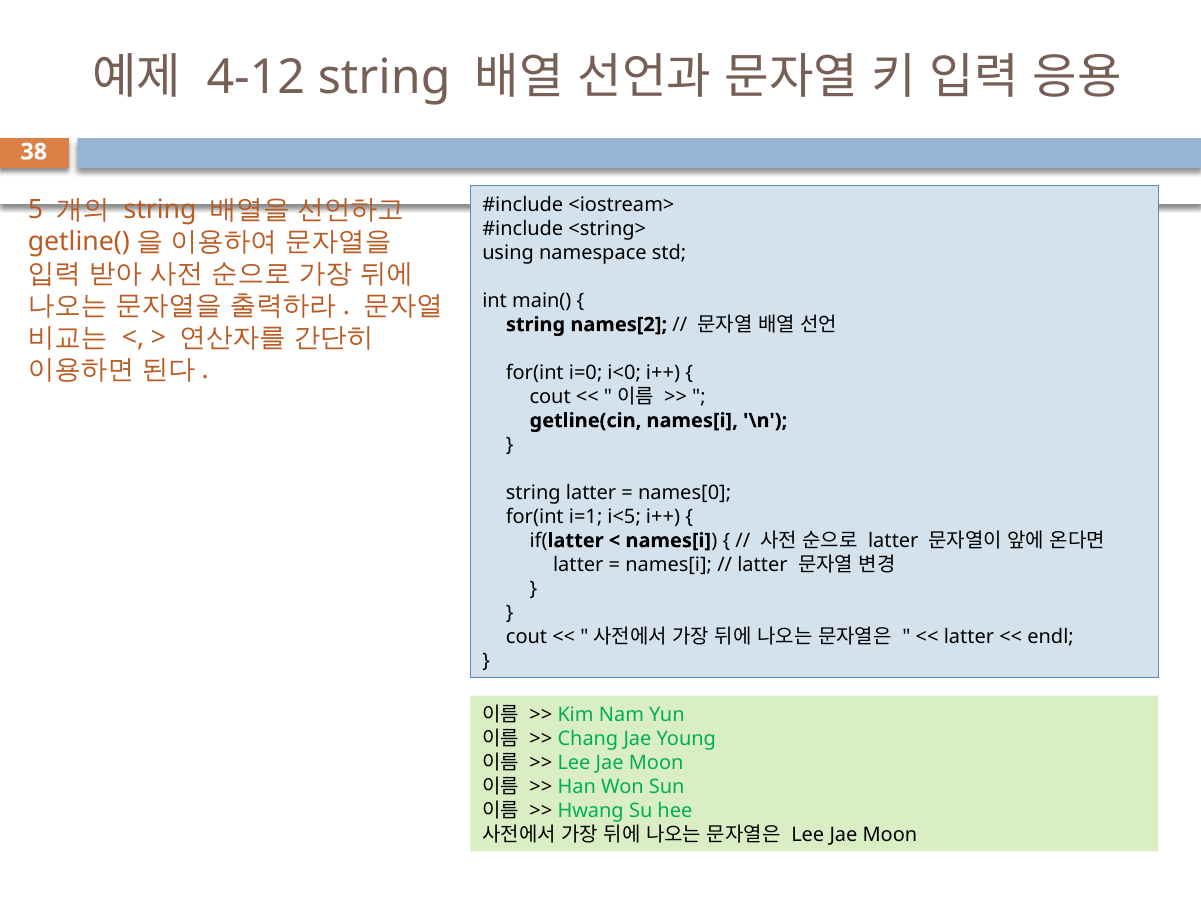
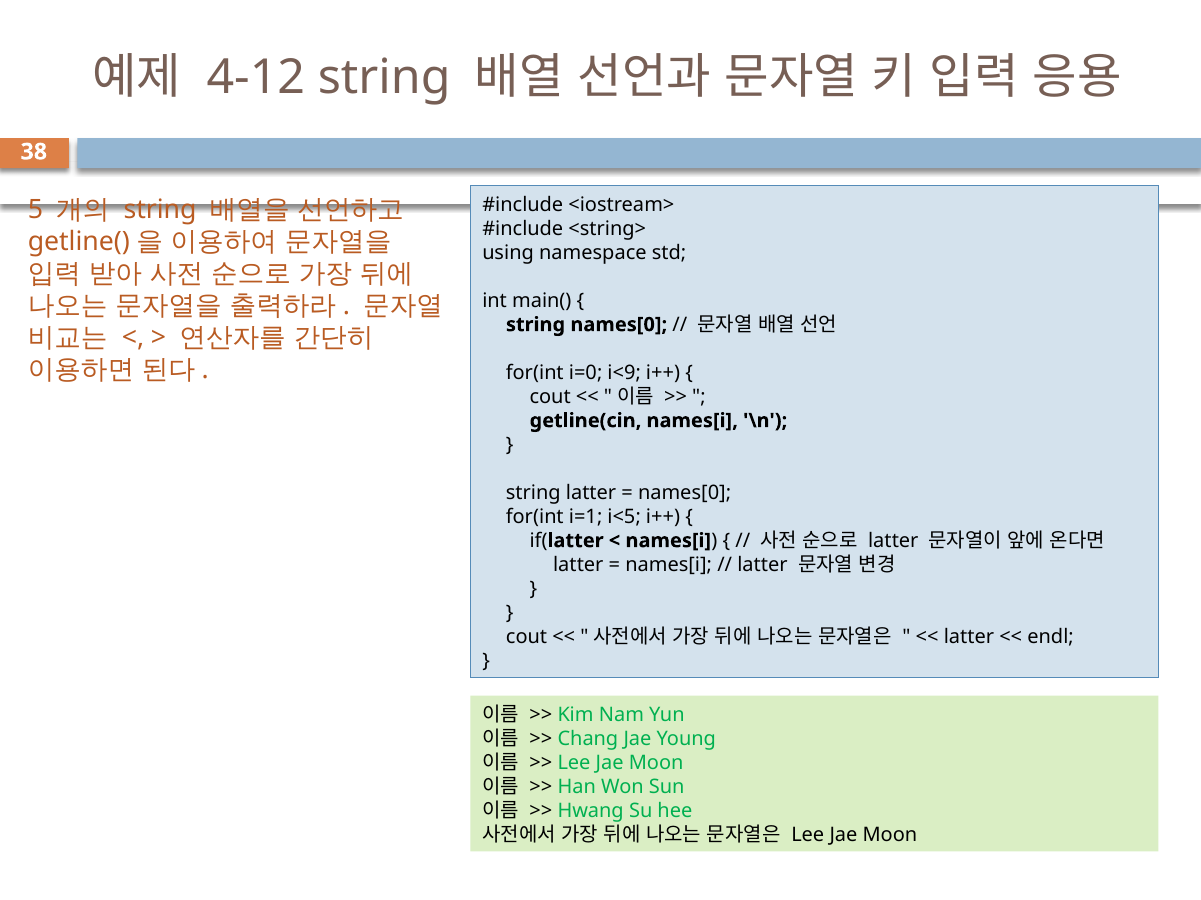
string names[2: names[2 -> names[0 (619, 325)
i<0: i<0 -> i<9 (624, 373)
